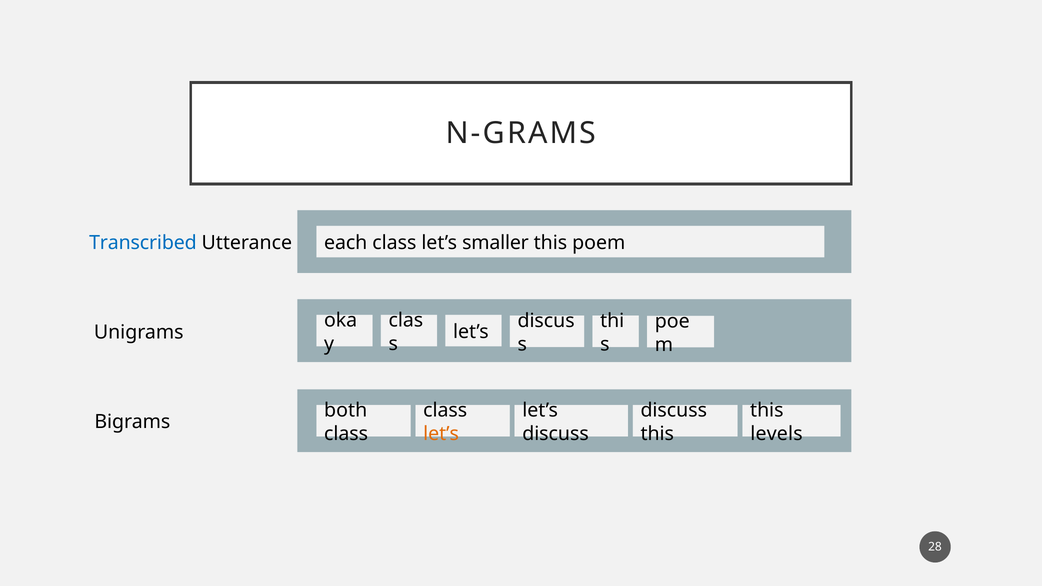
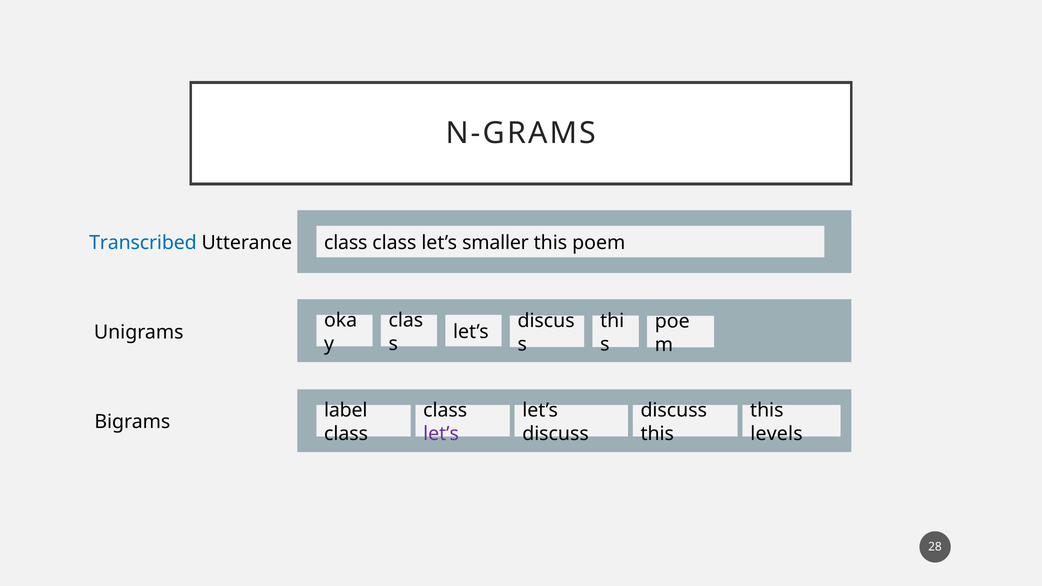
each: each -> class (346, 243)
both: both -> label (346, 410)
let’s colour: orange -> purple (441, 434)
